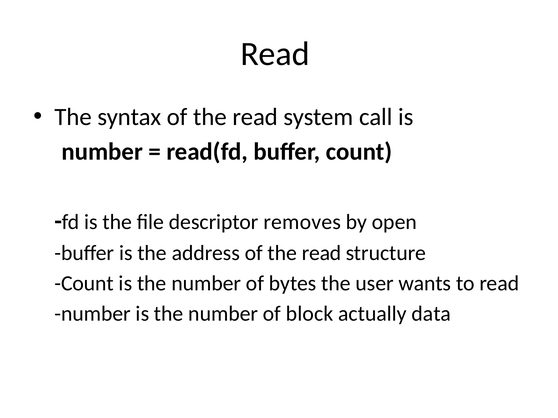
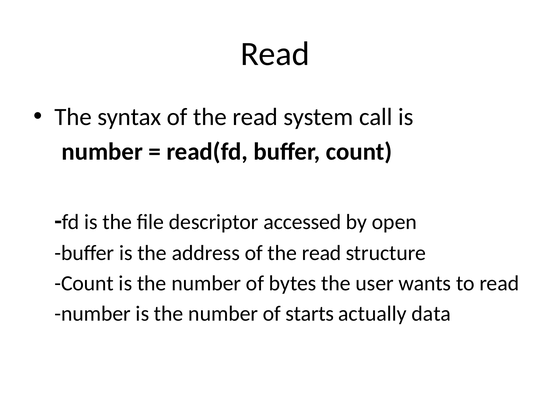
removes: removes -> accessed (302, 222)
block: block -> starts (310, 314)
